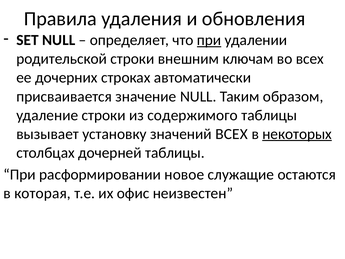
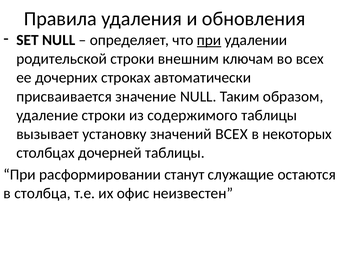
некоторых underline: present -> none (297, 134)
новое: новое -> станут (184, 174)
которая: которая -> столбца (43, 193)
